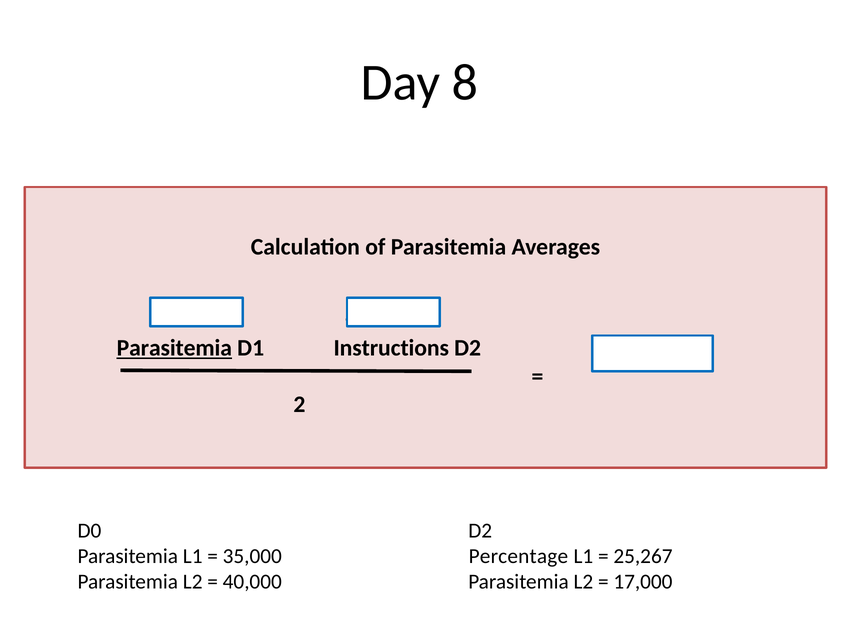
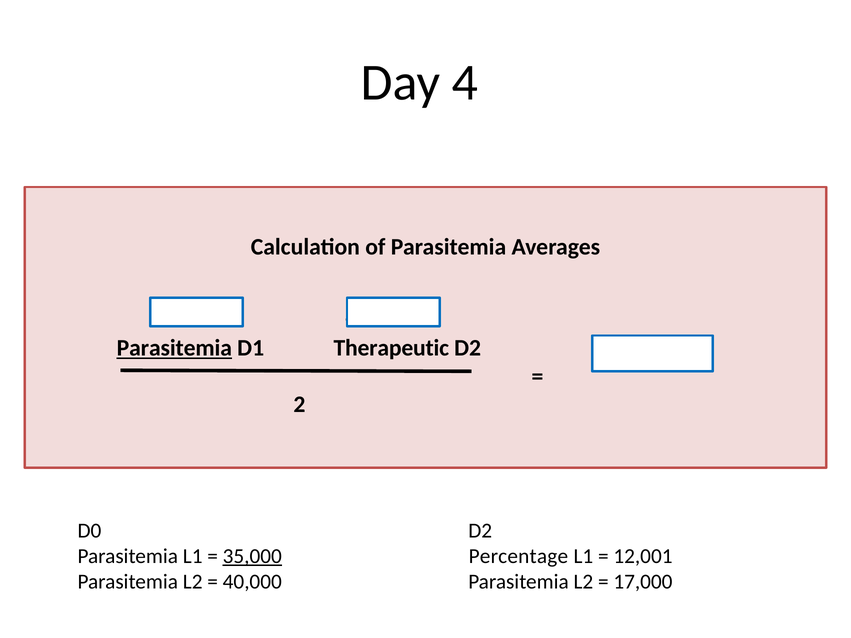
8: 8 -> 4 (465, 82)
Instructions: Instructions -> Therapeutic (391, 348)
35,000 underline: none -> present (252, 556)
25,267: 25,267 -> 12,001 (643, 556)
